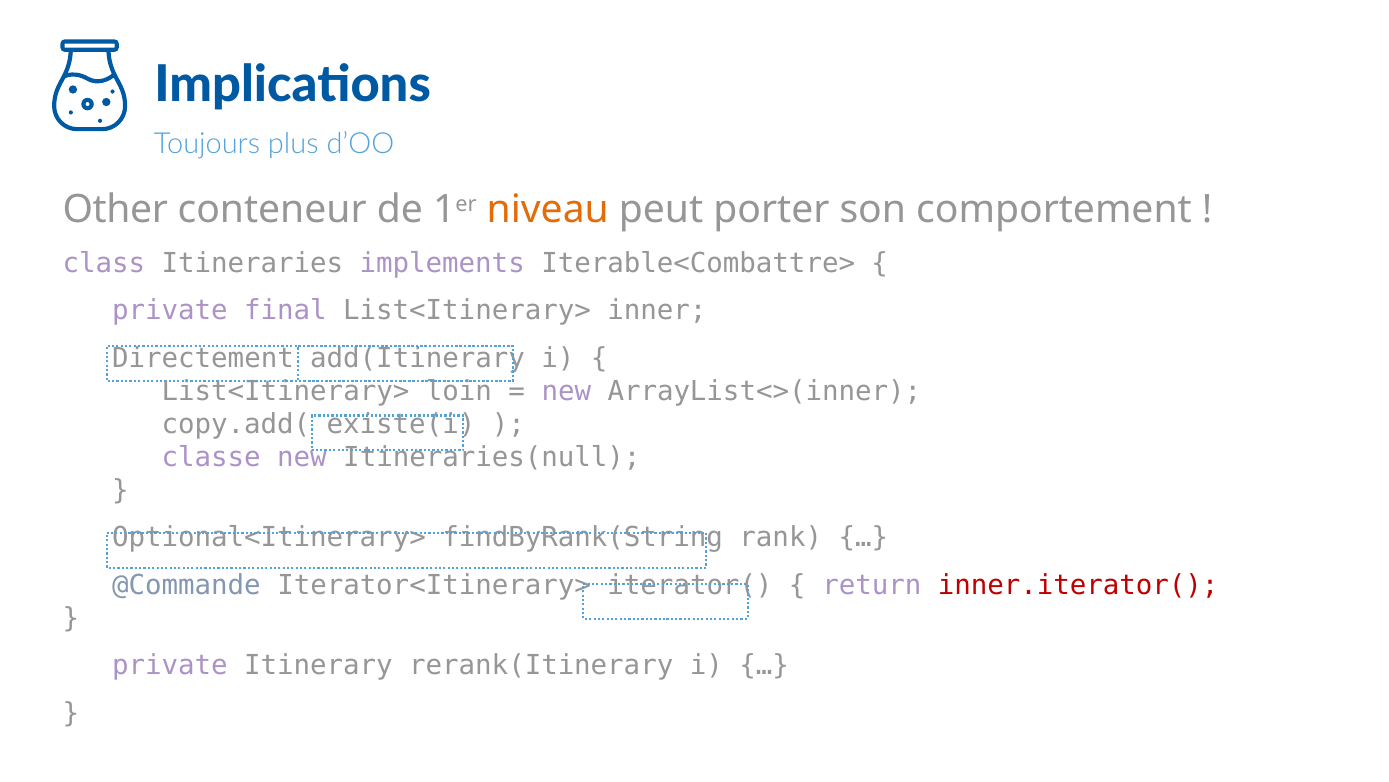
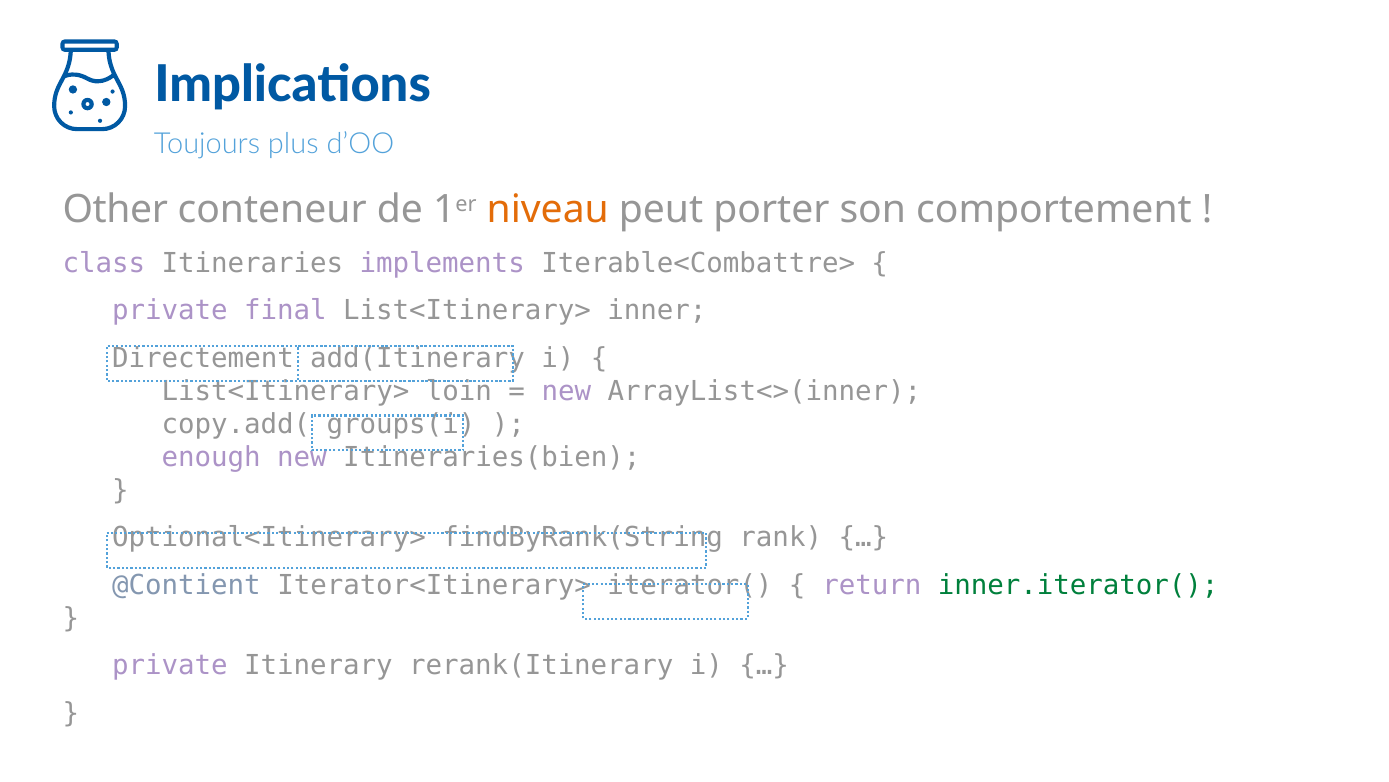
existe(i: existe(i -> groups(i (401, 424)
classe: classe -> enough (211, 457)
Itineraries(null: Itineraries(null -> Itineraries(bien (492, 457)
@Commande: @Commande -> @Contient (186, 585)
inner.iterator( colour: red -> green (1078, 585)
